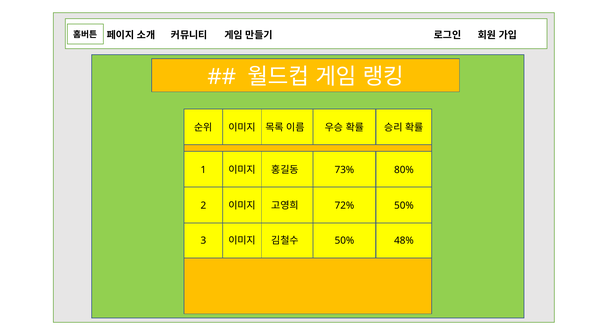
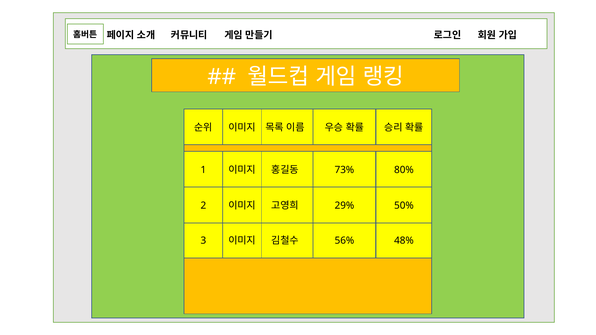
72%: 72% -> 29% (344, 206)
50%: 50% -> 56% (344, 241)
